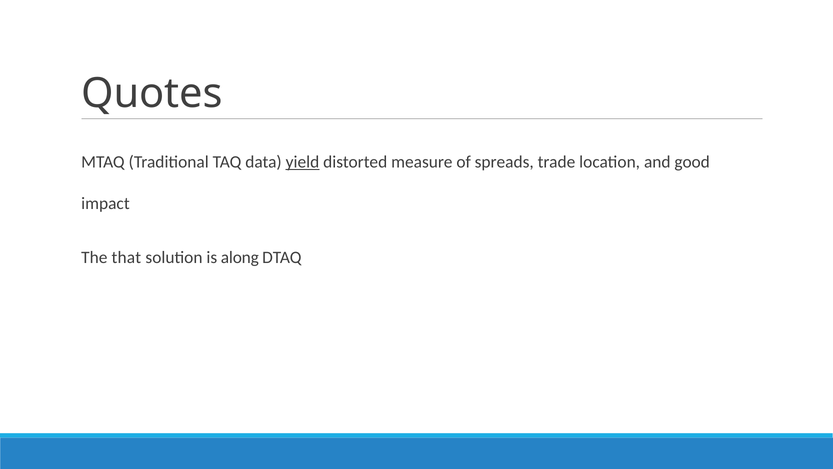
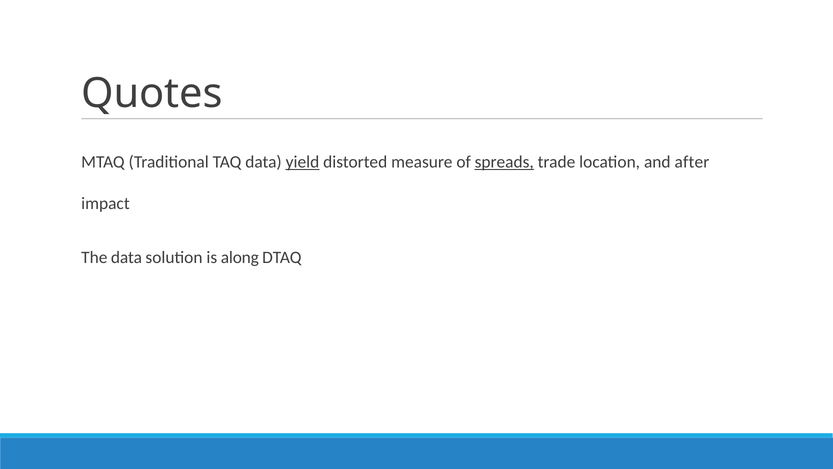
spreads underline: none -> present (504, 162)
good: good -> after (692, 162)
The that: that -> data (126, 257)
